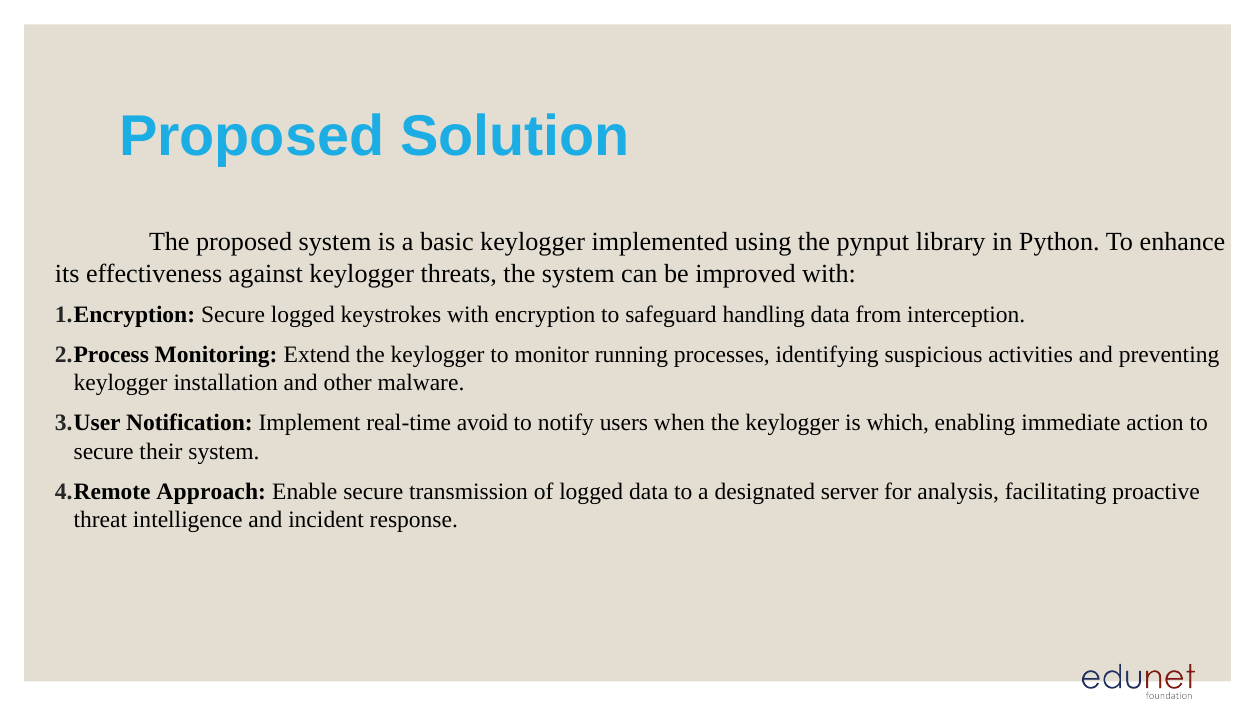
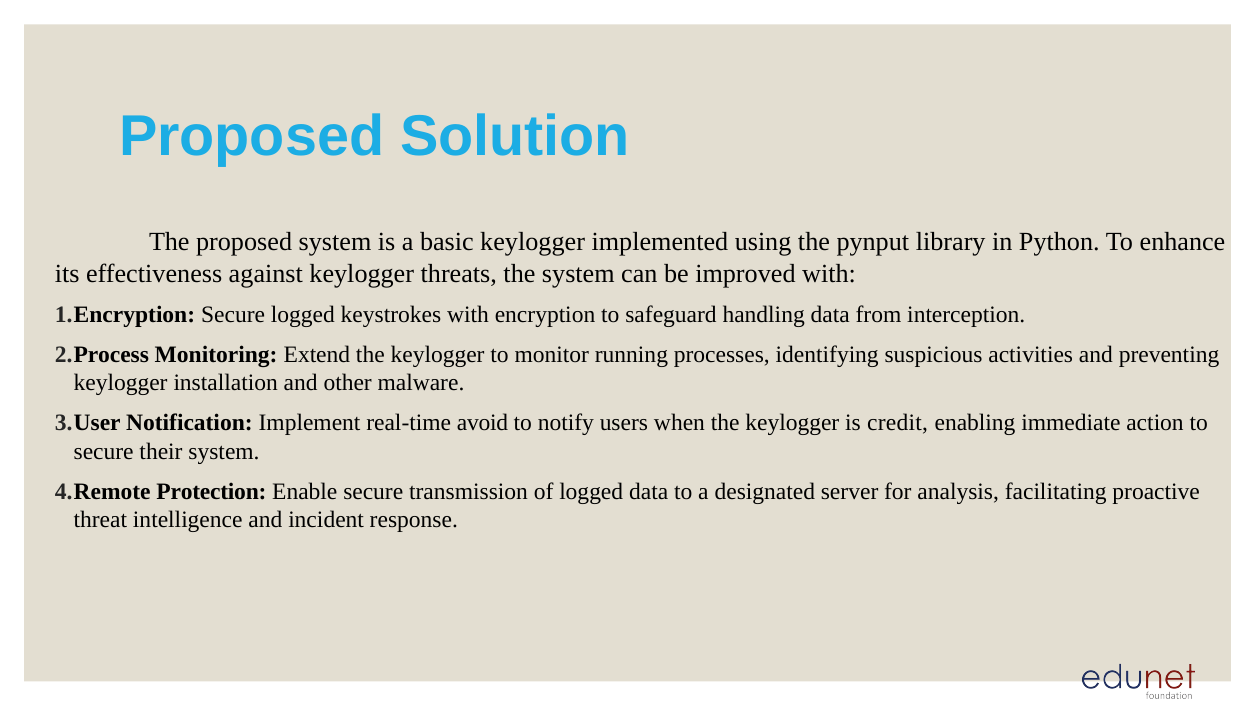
which: which -> credit (898, 423)
Approach: Approach -> Protection (211, 491)
